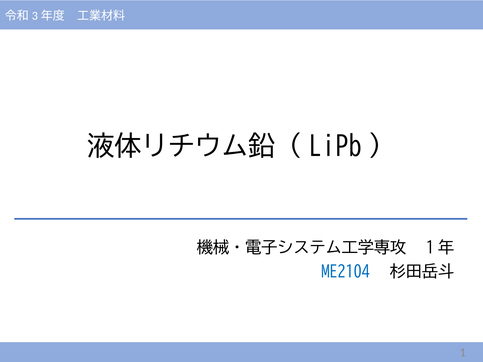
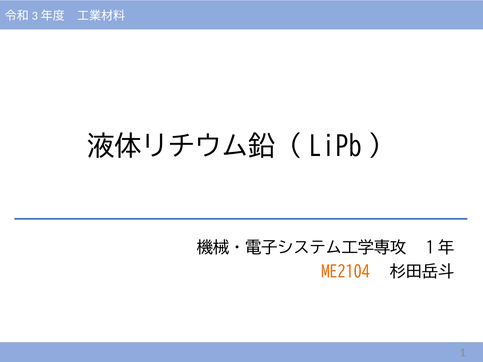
ME2104 colour: blue -> orange (346, 272)
